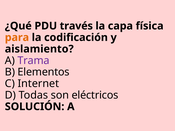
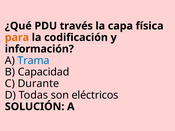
aislamiento: aislamiento -> información (39, 49)
Trama colour: purple -> blue (34, 61)
Elementos: Elementos -> Capacidad (44, 72)
Internet: Internet -> Durante (38, 84)
